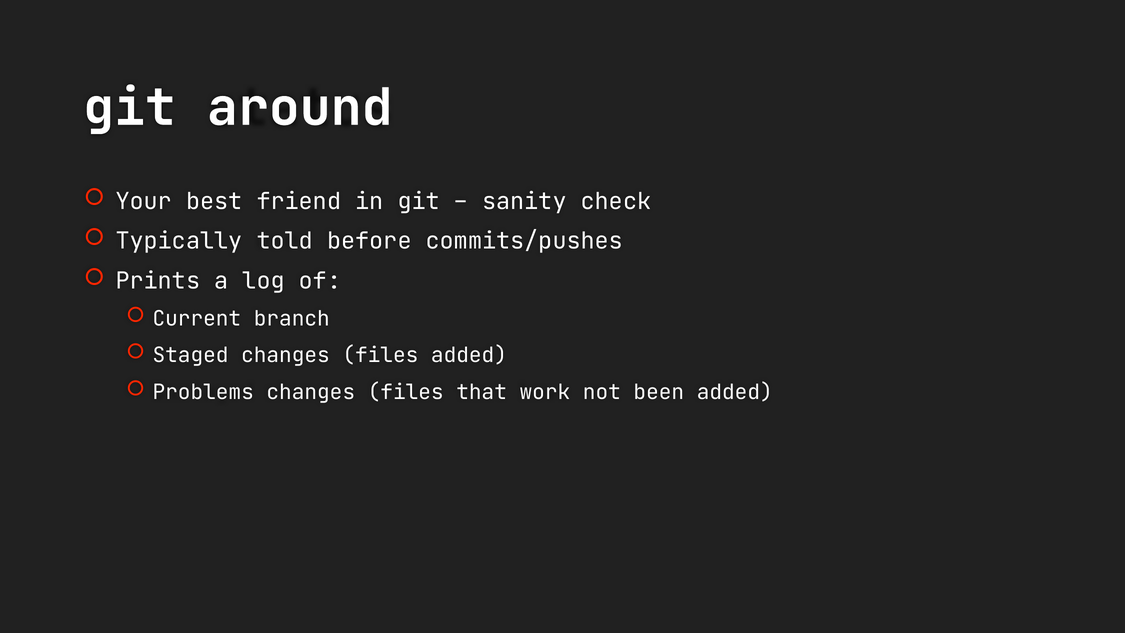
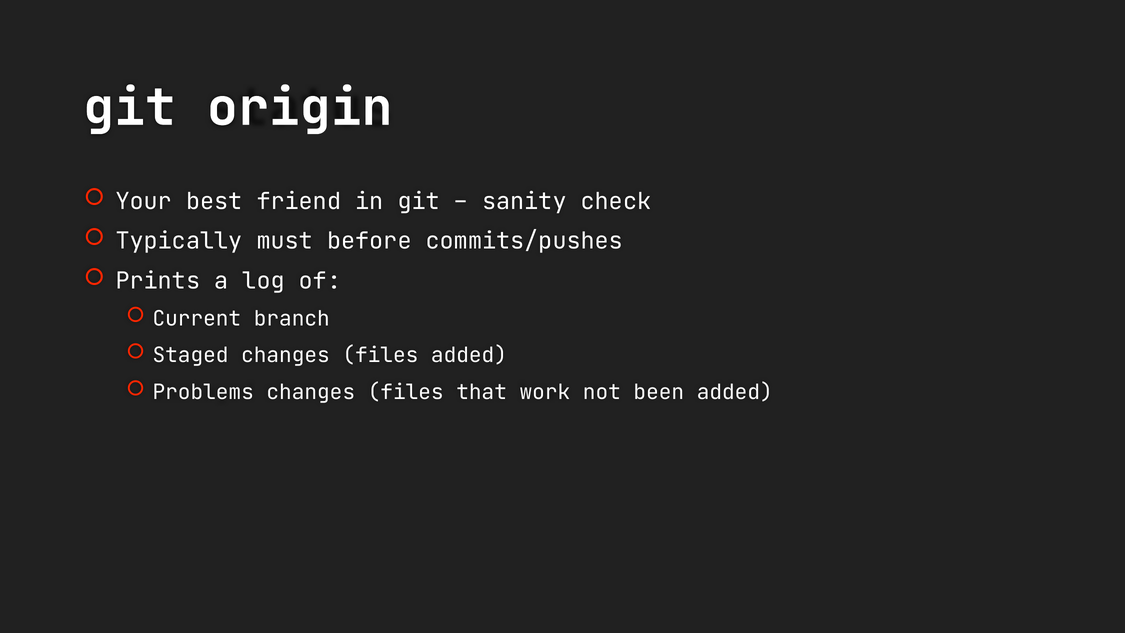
around: around -> origin (300, 108)
told: told -> must (285, 241)
